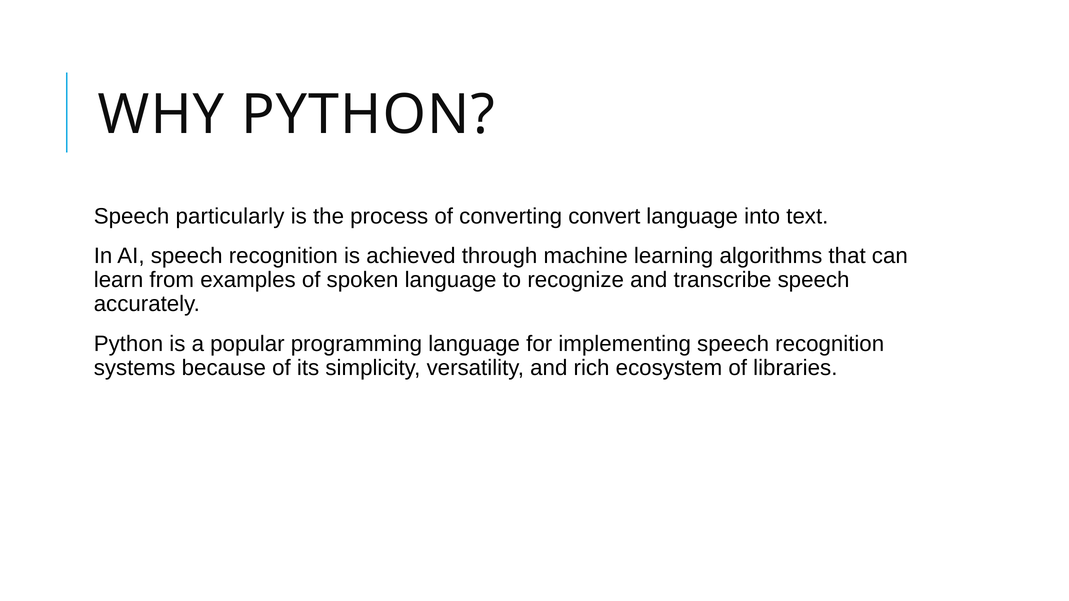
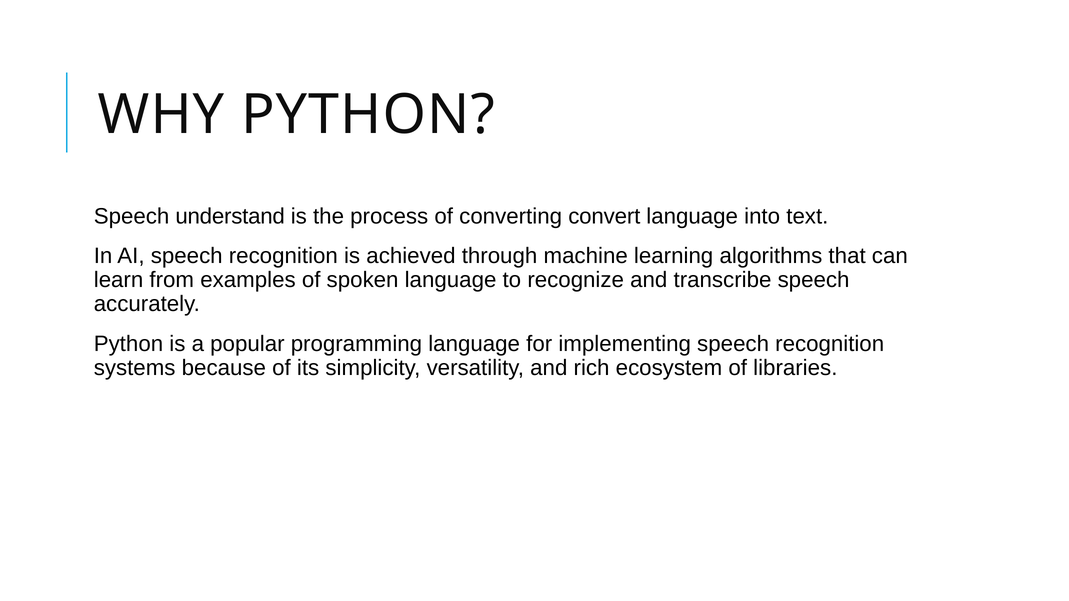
particularly: particularly -> understand (230, 216)
